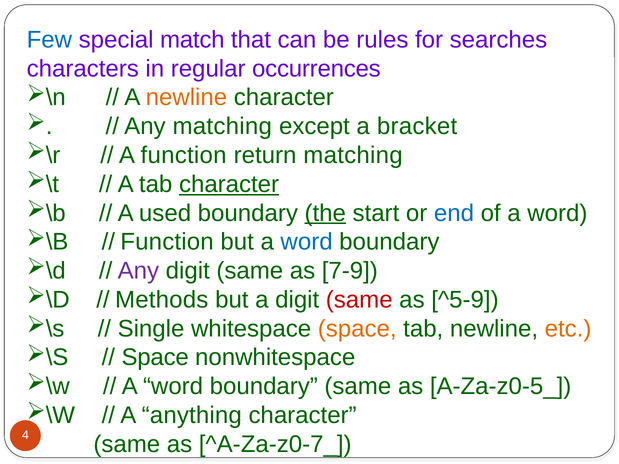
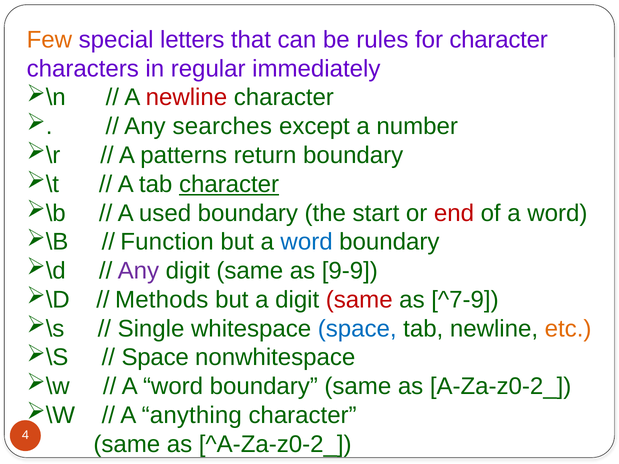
Few colour: blue -> orange (49, 40)
match: match -> letters (192, 40)
for searches: searches -> character (499, 40)
occurrences: occurrences -> immediately (316, 69)
newline colour: orange -> red (186, 98)
Any matching: matching -> searches (222, 127)
bracket: bracket -> number (417, 127)
A function: function -> patterns (184, 155)
return matching: matching -> boundary (353, 155)
the underline: present -> none (325, 213)
end colour: blue -> red (454, 213)
7-9: 7-9 -> 9-9 (350, 271)
^5-9: ^5-9 -> ^7-9 (465, 300)
space colour: orange -> blue (357, 329)
A-Za-z0-5_: A-Za-z0-5_ -> A-Za-z0-2_ (501, 387)
^A-Za-z0-7_: ^A-Za-z0-7_ -> ^A-Za-z0-2_ (275, 444)
